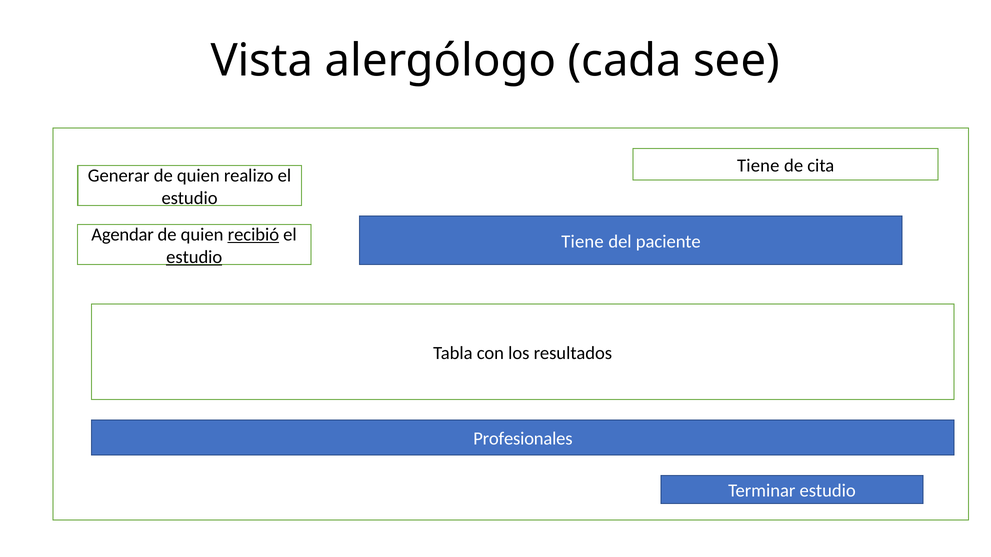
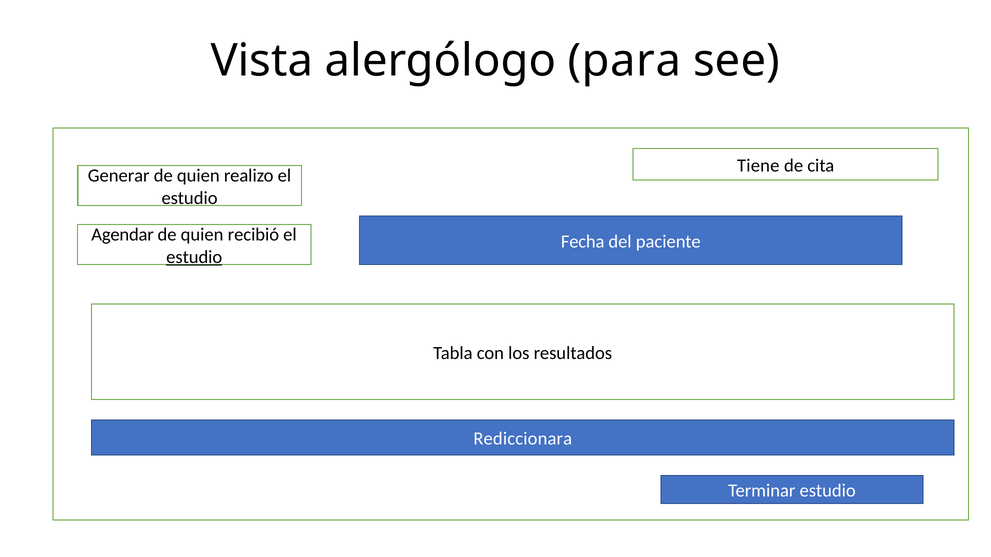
cada: cada -> para (624, 61)
recibió underline: present -> none (253, 235)
Tiene: Tiene -> Fecha (583, 242)
Profesionales: Profesionales -> Rediccionara (523, 439)
